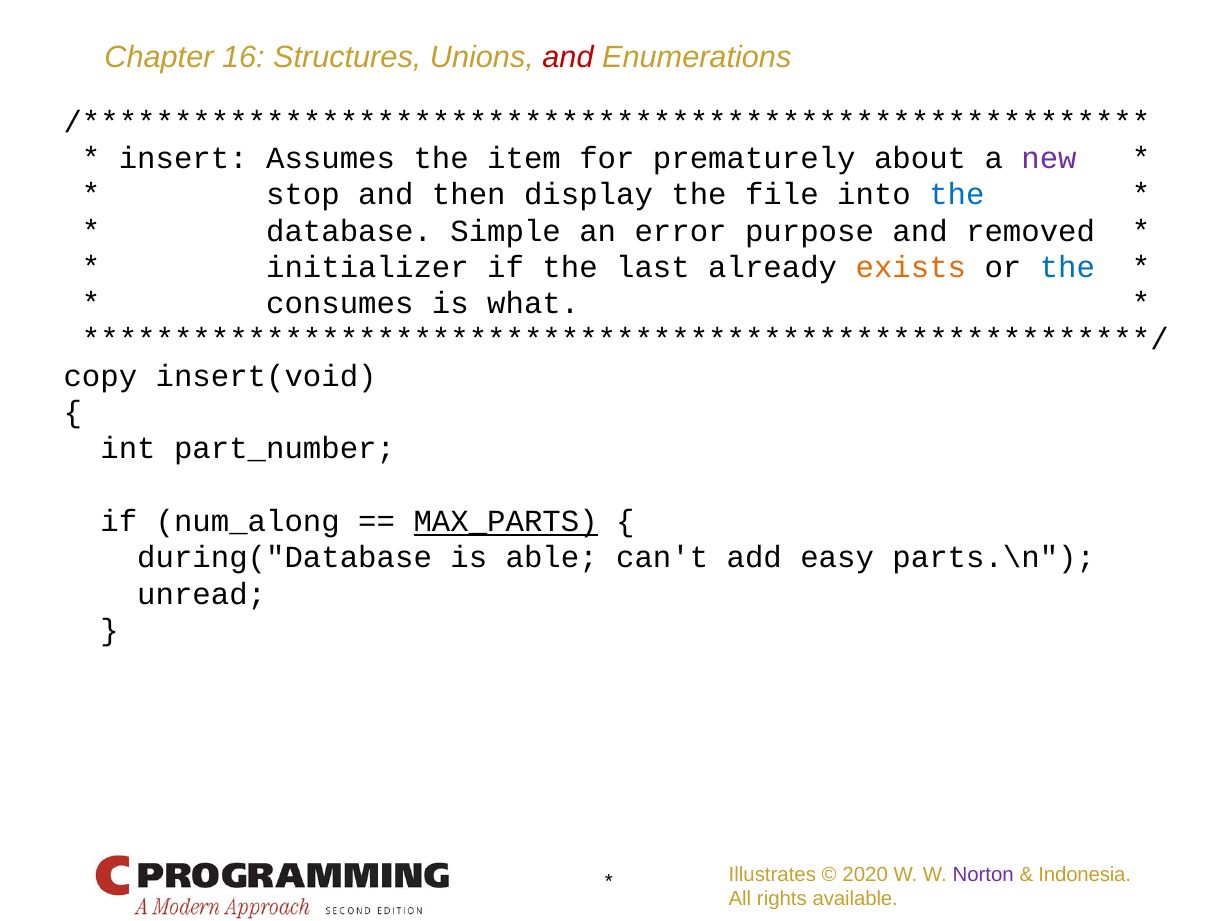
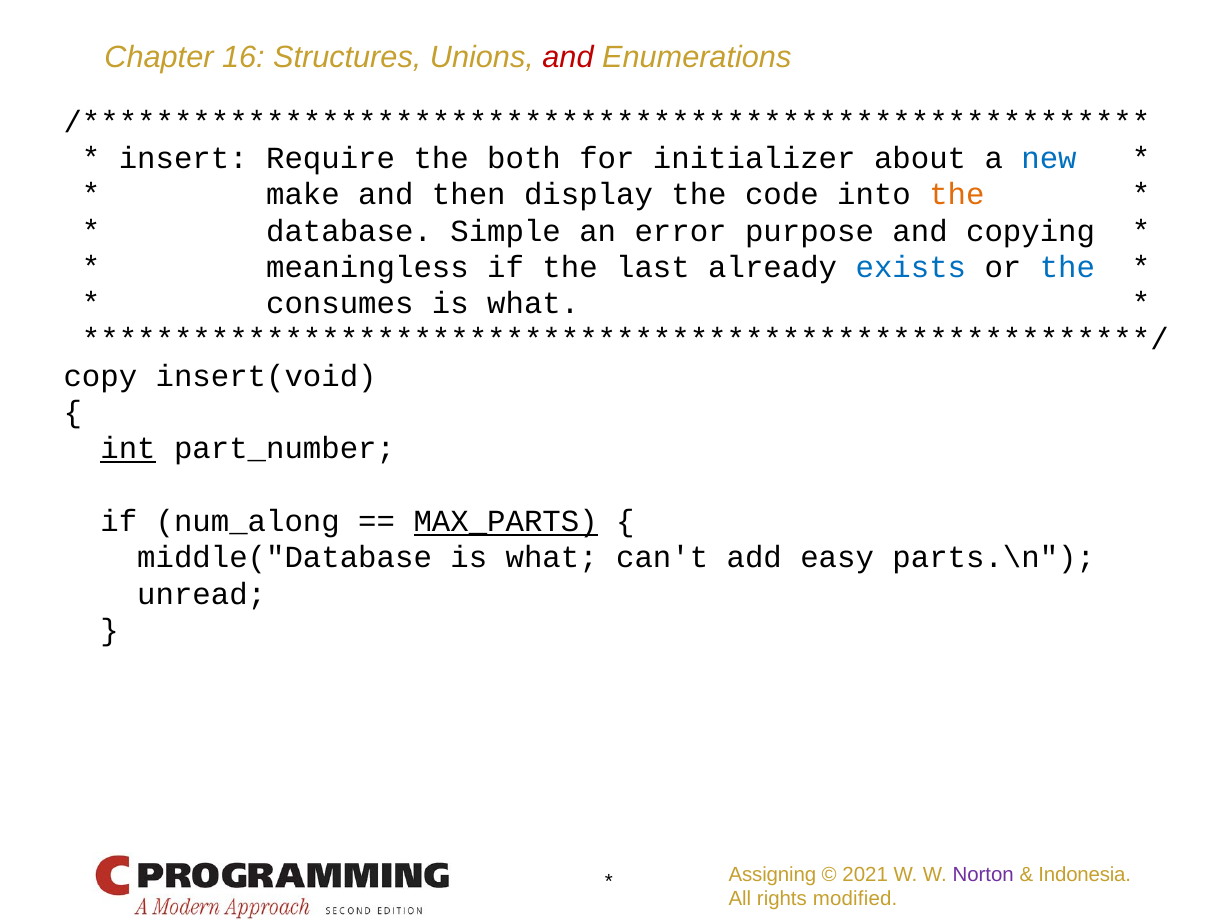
Assumes: Assumes -> Require (331, 158)
item: item -> both (524, 158)
prematurely: prematurely -> initializer (754, 158)
new colour: purple -> blue (1049, 158)
stop: stop -> make (303, 195)
file: file -> code (782, 195)
the colour: blue -> orange (957, 195)
removed: removed -> copying (1031, 231)
initializer: initializer -> meaningless (367, 267)
exists colour: orange -> blue (911, 267)
int underline: none -> present (128, 449)
during("Database: during("Database -> middle("Database (285, 558)
able: able -> what (552, 558)
Illustrates: Illustrates -> Assigning (772, 874)
2020: 2020 -> 2021 (865, 874)
available: available -> modified (855, 899)
